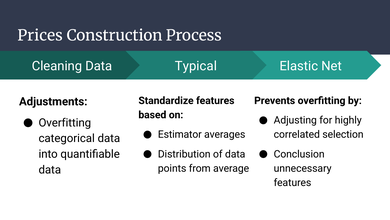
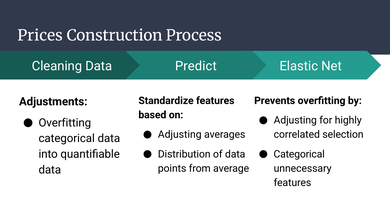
Typical: Typical -> Predict (196, 66)
Estimator: Estimator -> Adjusting (180, 134)
Conclusion: Conclusion -> Categorical (299, 154)
